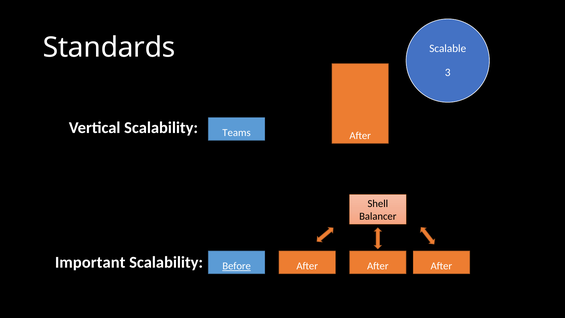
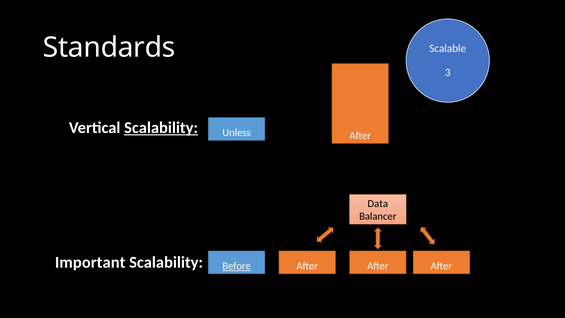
Scalability underline: none -> present (161, 128)
Teams: Teams -> Unless (237, 132)
Shell: Shell -> Data (378, 204)
